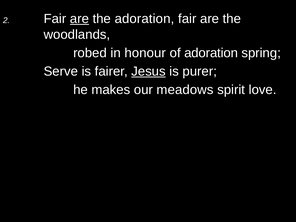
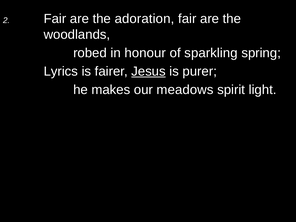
are underline: present -> none (79, 19)
of adoration: adoration -> sparkling (211, 53)
Serve: Serve -> Lyrics (61, 71)
love: love -> light (263, 90)
